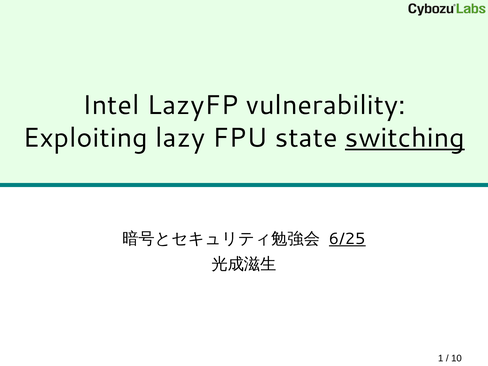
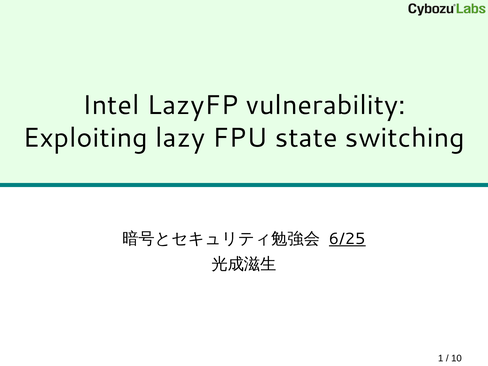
switching underline: present -> none (405, 138)
